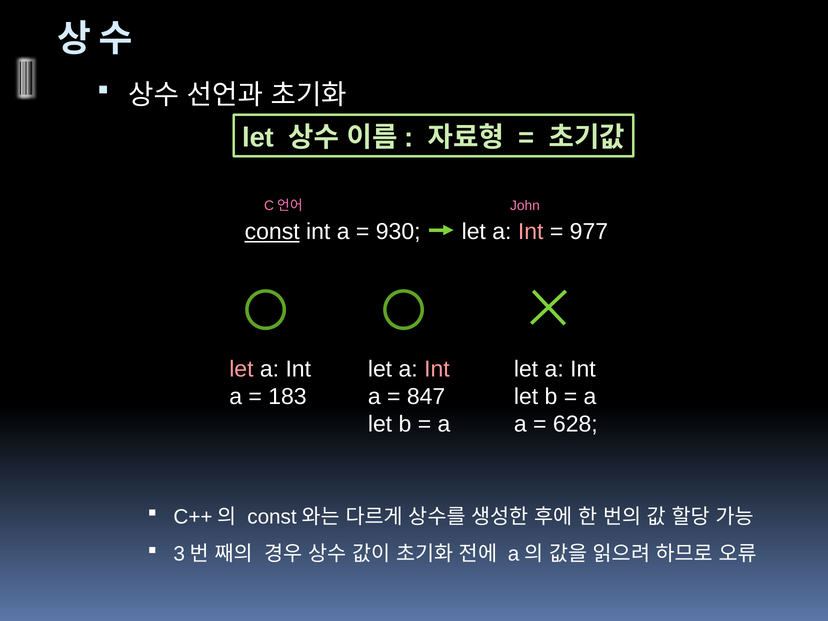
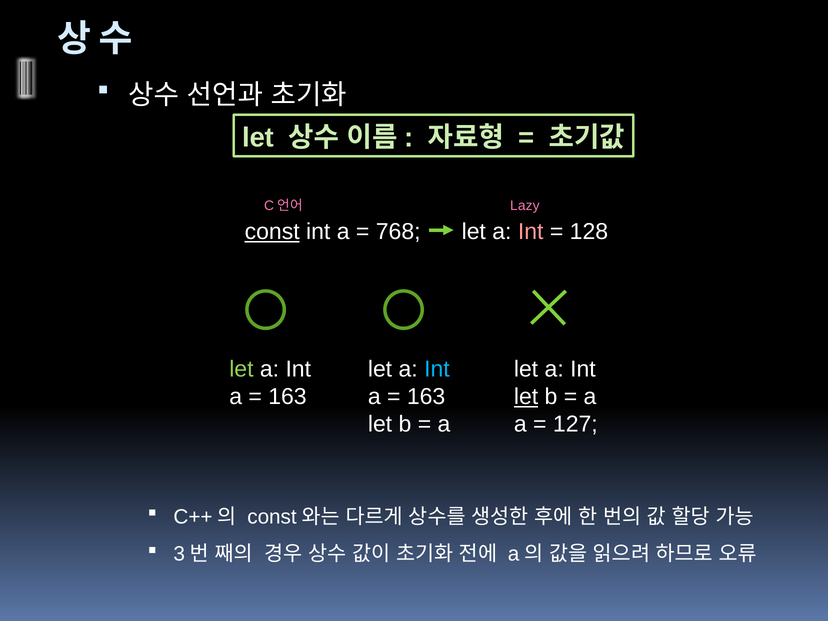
John: John -> Lazy (525, 206)
930: 930 -> 768 (398, 232)
977: 977 -> 128 (589, 232)
let colour: pink -> light green (241, 369)
Int colour: pink -> light blue (437, 369)
183: 183 -> 163 (287, 397)
847: 847 -> 163 (426, 397)
let underline: none -> present (526, 397)
628: 628 -> 127 (575, 424)
